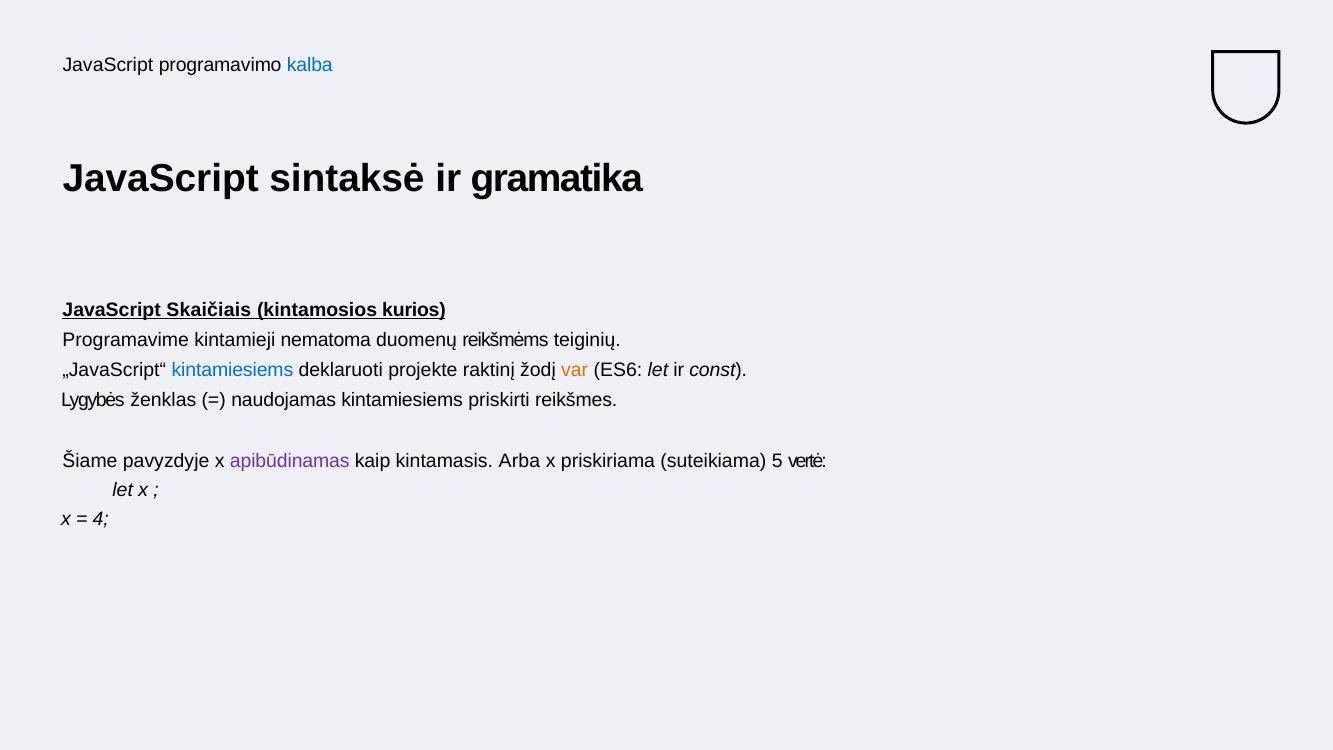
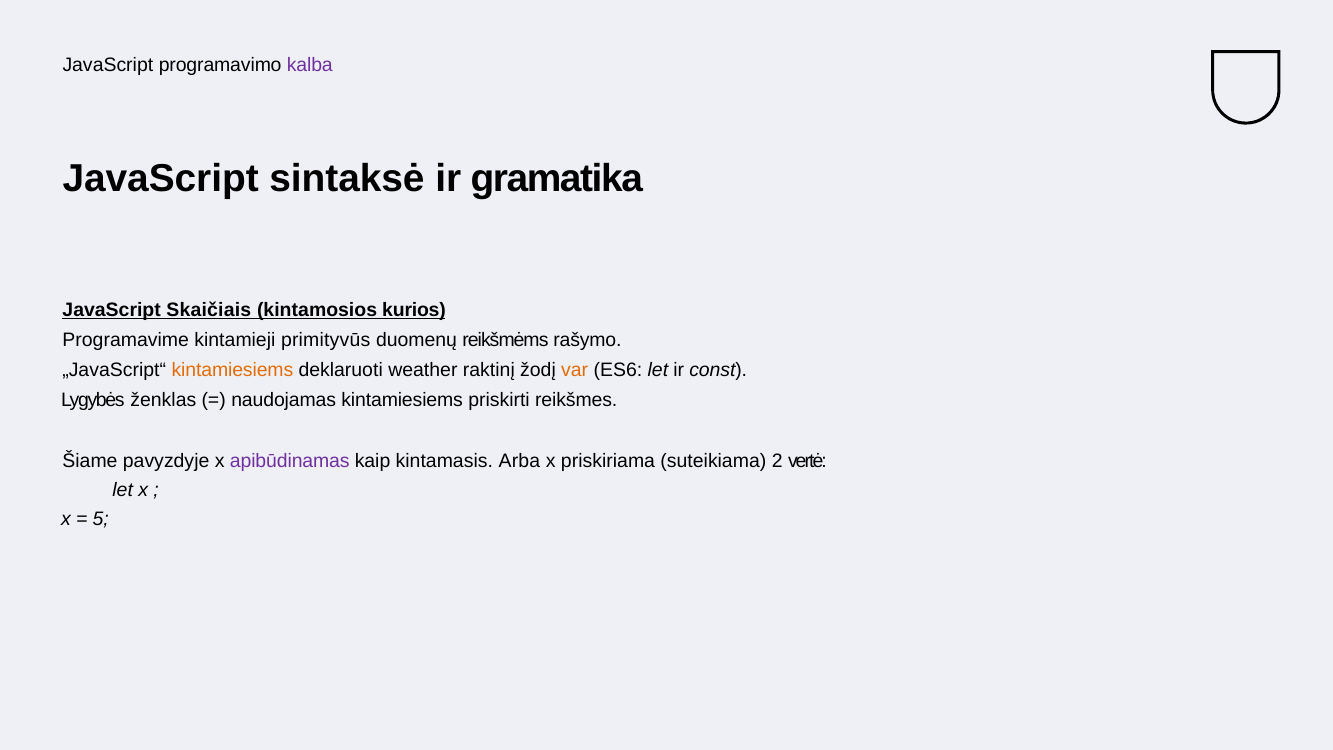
kalba colour: blue -> purple (310, 65)
nematoma: nematoma -> primityvūs (326, 340)
teiginių: teiginių -> rašymo (587, 340)
kintamiesiems colour: blue -> orange (232, 370)
projekte: projekte -> weather (423, 370)
5: 5 -> 2 (777, 461)
4: 4 -> 5 (101, 519)
